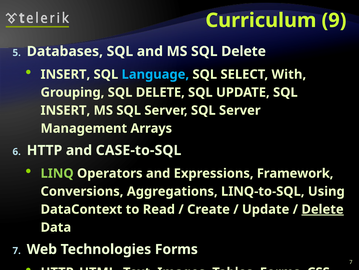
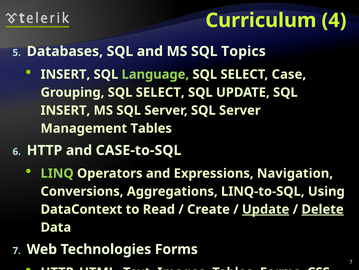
9: 9 -> 4 (334, 20)
MS SQL Delete: Delete -> Topics (243, 51)
Language colour: light blue -> light green (155, 74)
With: With -> Case (289, 74)
Grouping SQL DELETE: DELETE -> SELECT (160, 92)
Management Arrays: Arrays -> Tables (151, 128)
Framework: Framework -> Navigation (295, 173)
Update underline: none -> present (266, 209)
